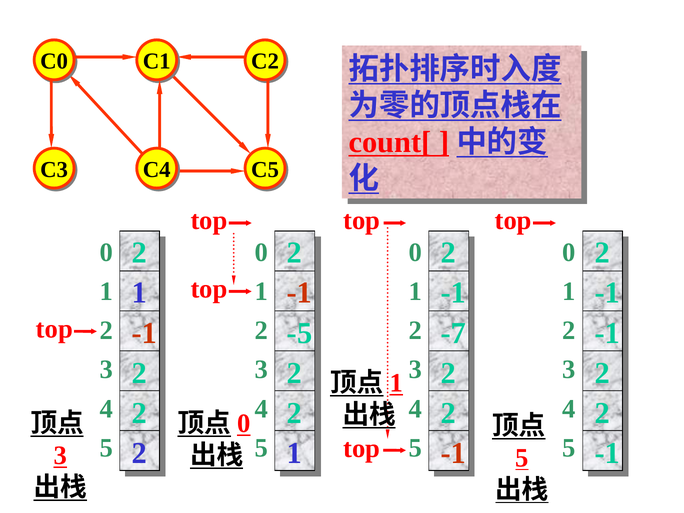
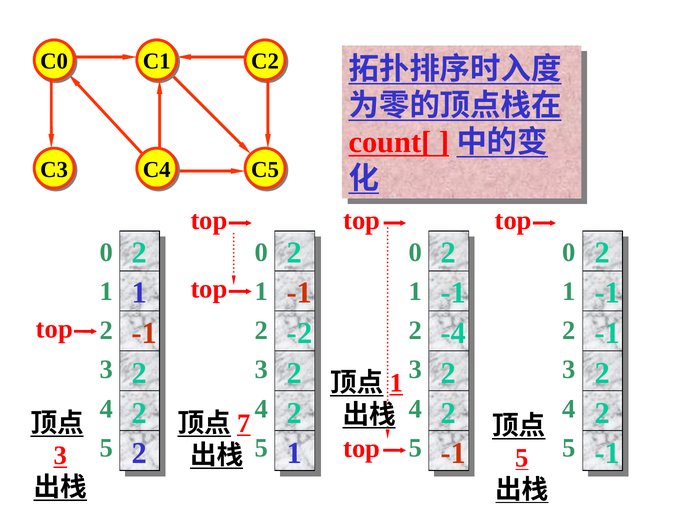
-5: -5 -> -2 (300, 333)
-7: -7 -> -4 (453, 333)
0: 0 -> 7 (244, 423)
